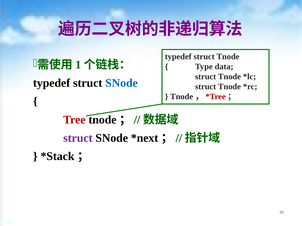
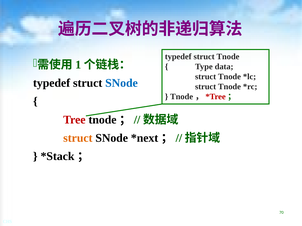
struct colour: purple -> orange (78, 138)
